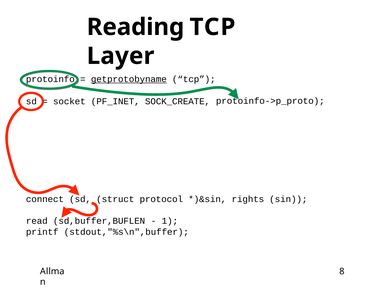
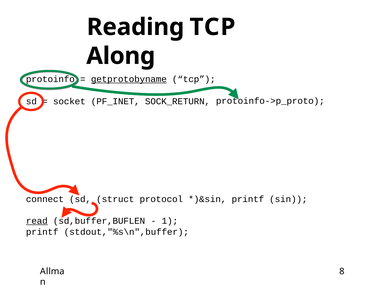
Layer: Layer -> Along (121, 56)
SOCK_CREATE: SOCK_CREATE -> SOCK_RETURN (178, 102)
rights: rights -> printf (248, 199)
read underline: none -> present (37, 221)
